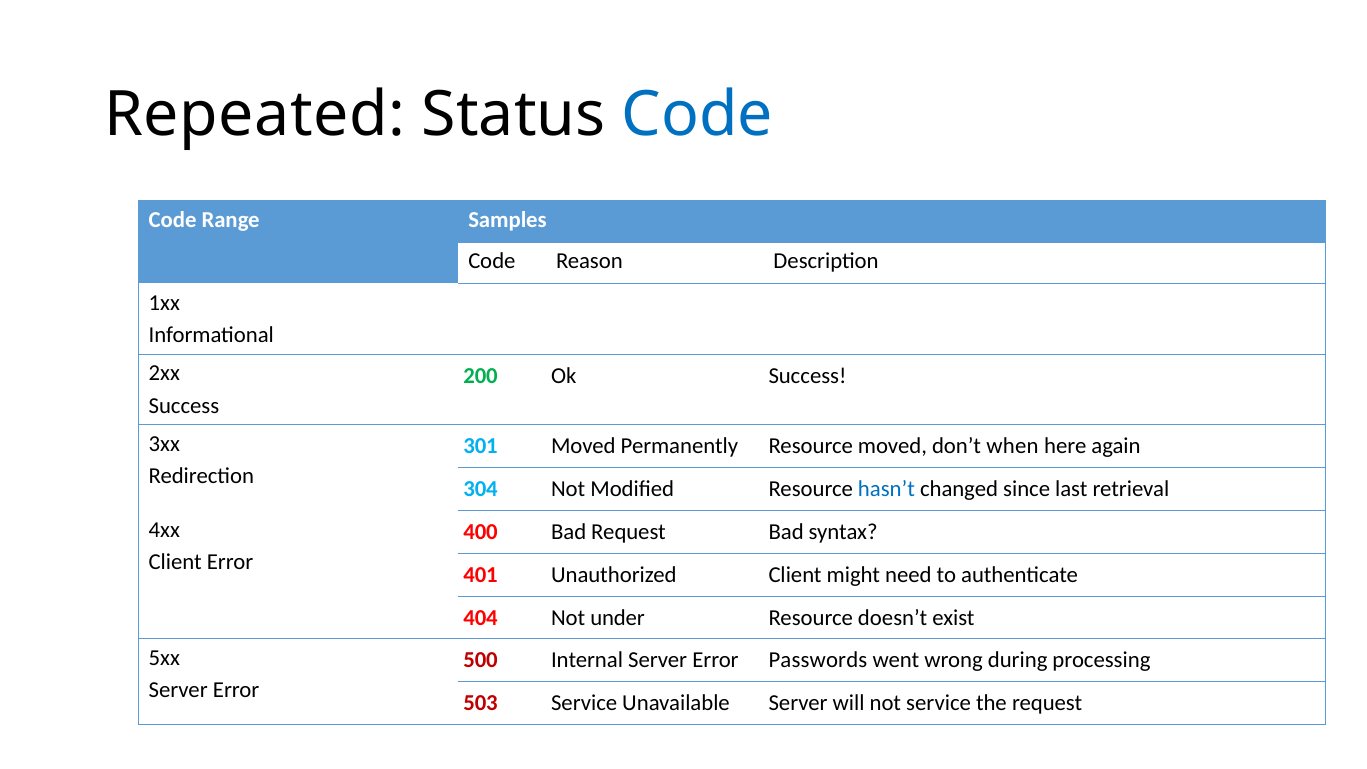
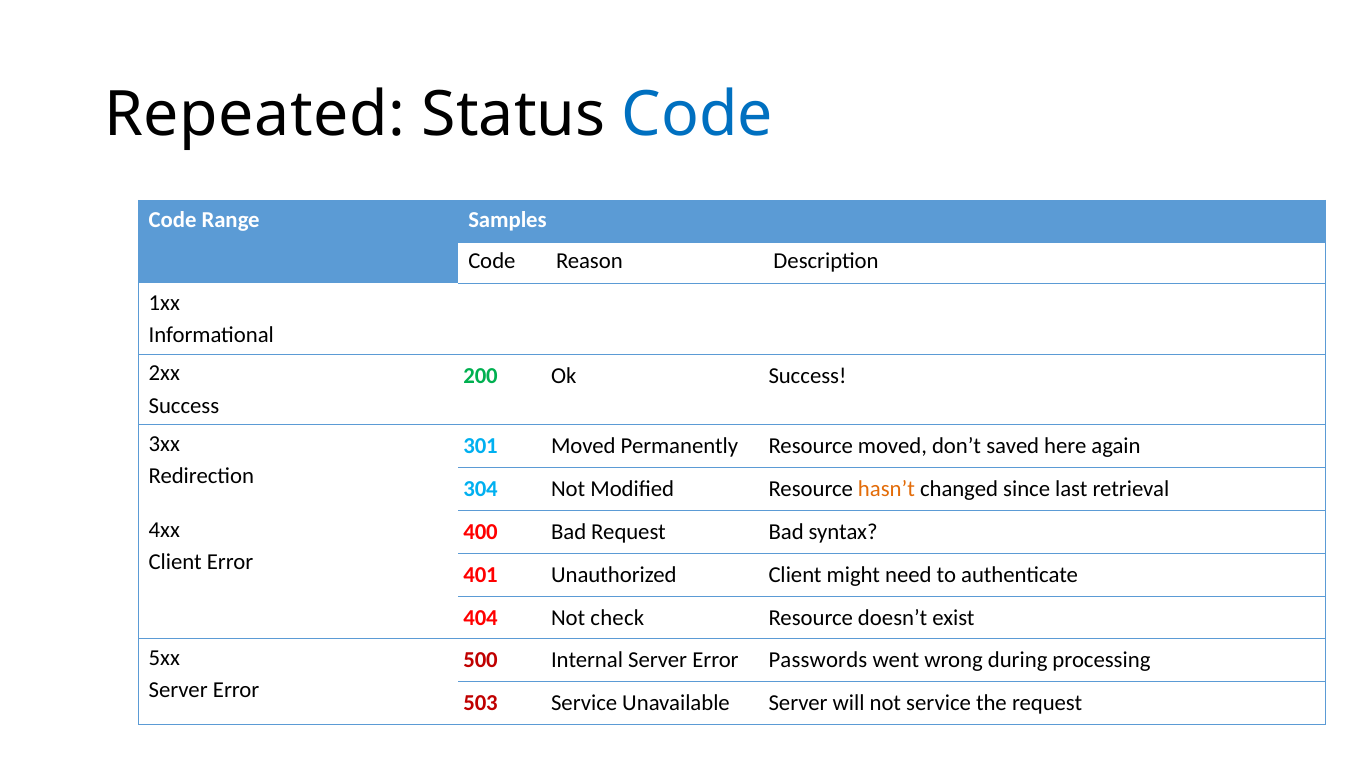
when: when -> saved (1013, 446)
hasn’t colour: blue -> orange (886, 489)
under: under -> check (617, 618)
